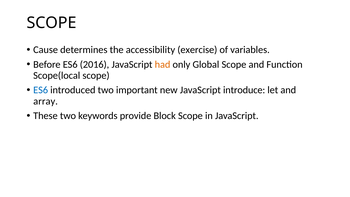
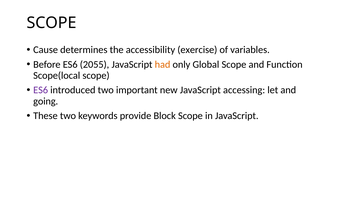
2016: 2016 -> 2055 (95, 64)
ES6 colour: blue -> purple (41, 90)
introduce: introduce -> accessing (244, 90)
array: array -> going (46, 101)
